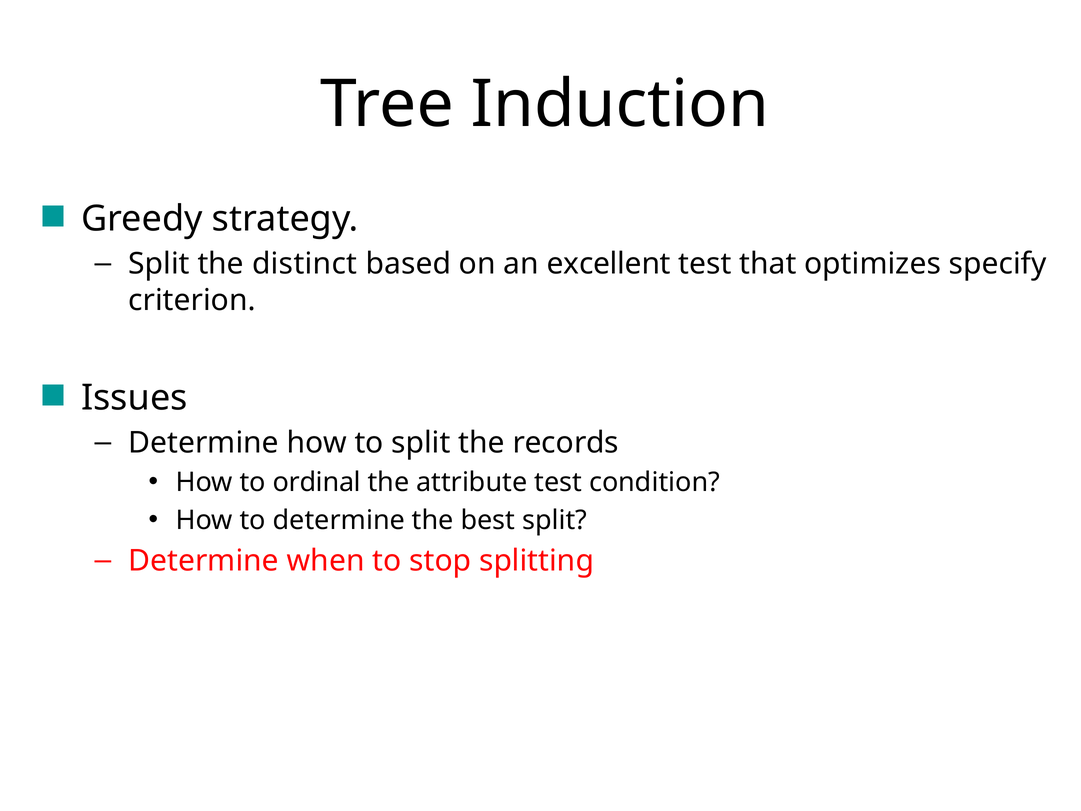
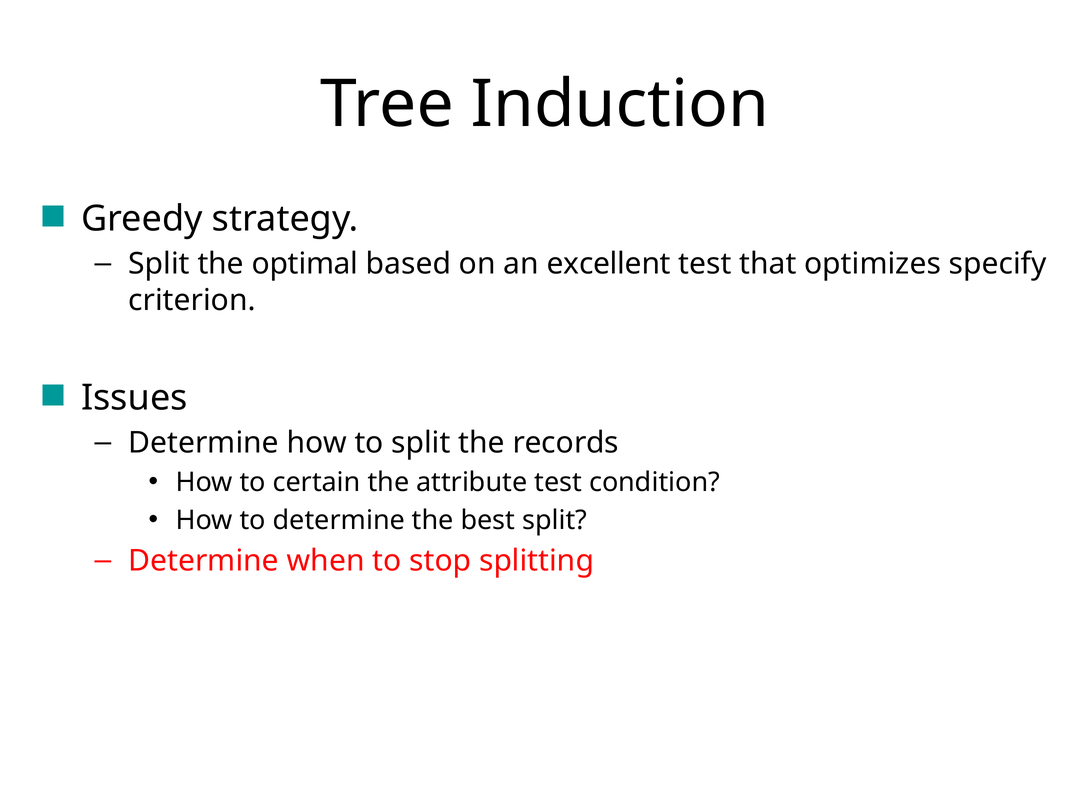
distinct: distinct -> optimal (305, 264)
ordinal: ordinal -> certain (317, 482)
